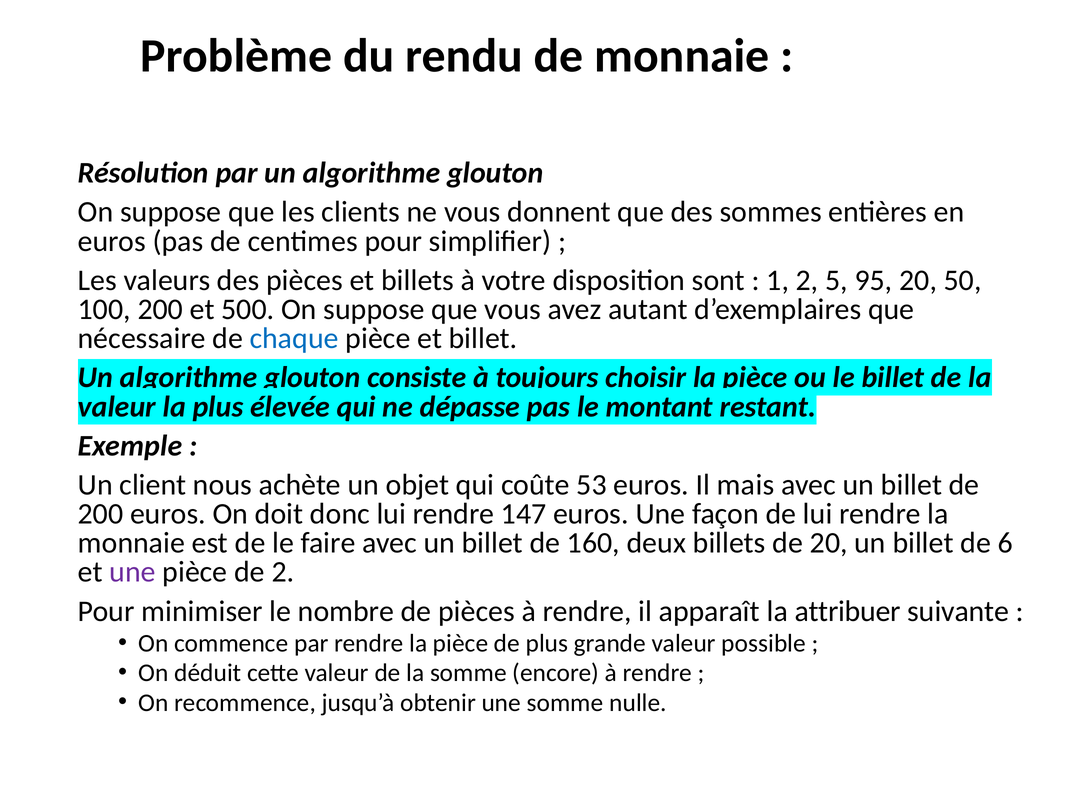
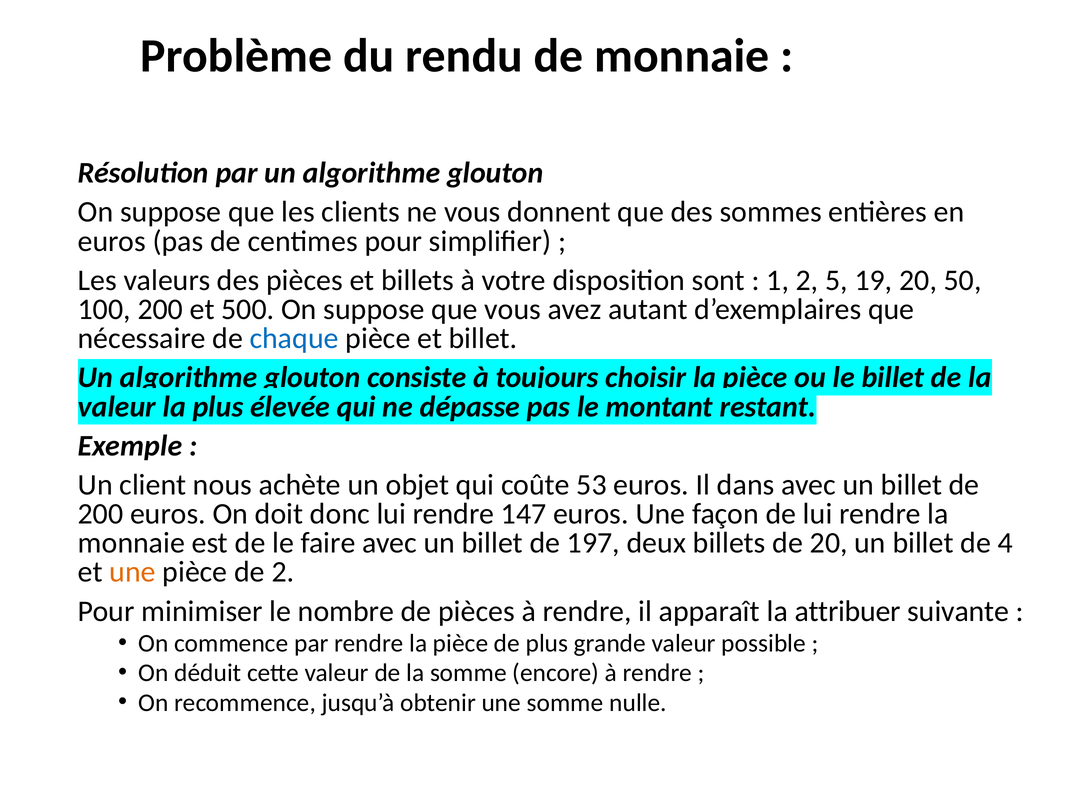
95: 95 -> 19 (873, 280)
mais: mais -> dans (746, 485)
160: 160 -> 197 (593, 543)
6: 6 -> 4 (1005, 543)
une colour: purple -> orange (132, 572)
